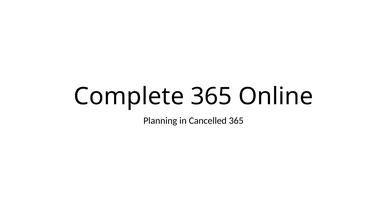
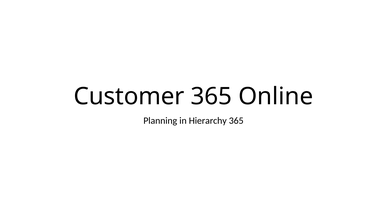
Complete: Complete -> Customer (129, 97)
Cancelled: Cancelled -> Hierarchy (208, 121)
